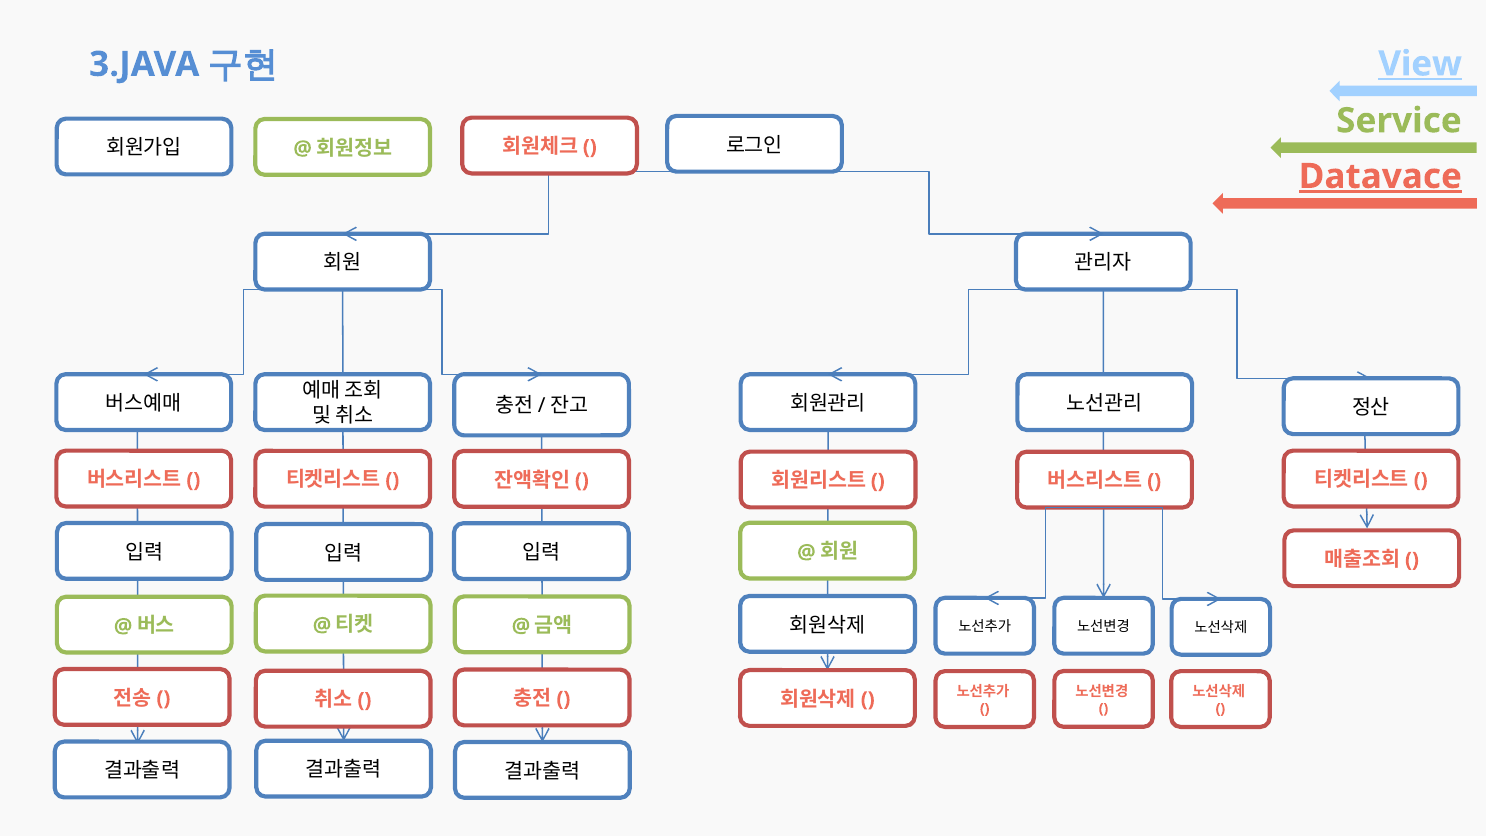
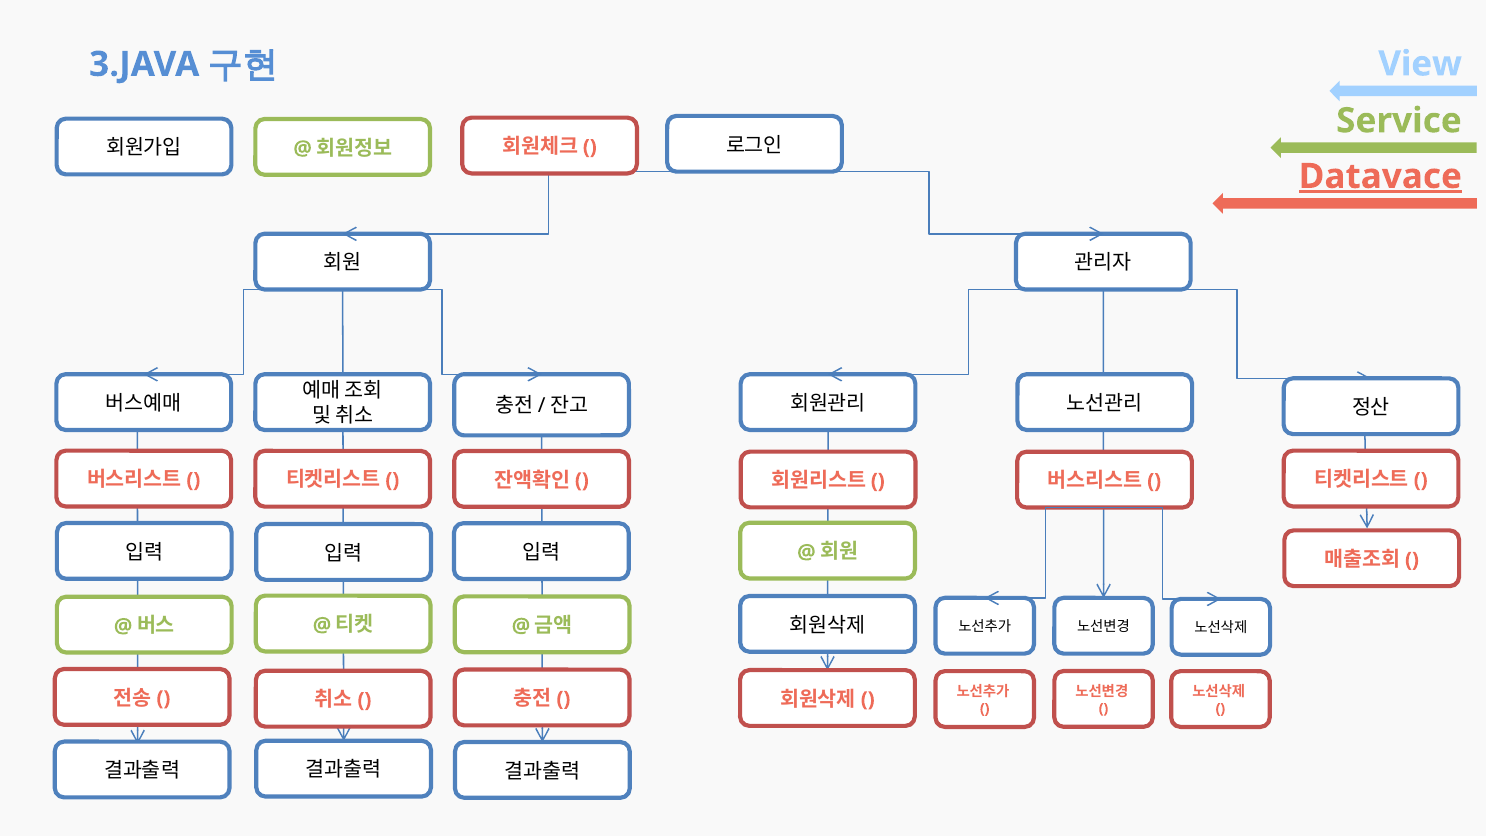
View underline: present -> none (1420, 64)
